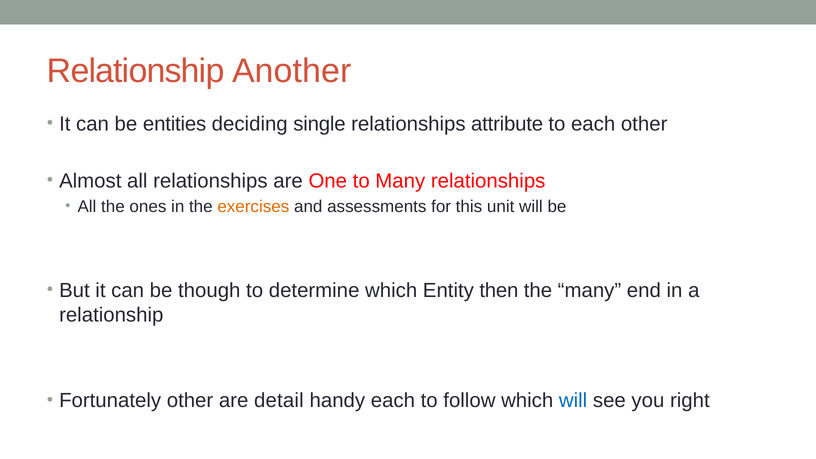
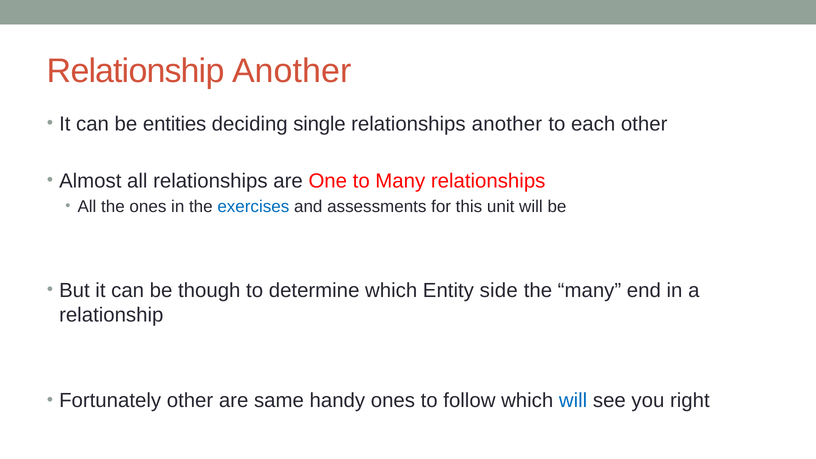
relationships attribute: attribute -> another (507, 124)
exercises colour: orange -> blue (253, 207)
then: then -> side (499, 290)
detail: detail -> same (279, 401)
handy each: each -> ones (393, 401)
